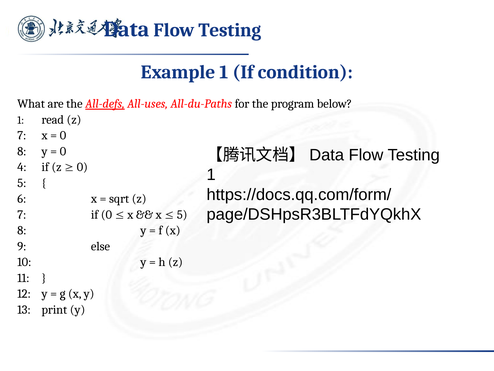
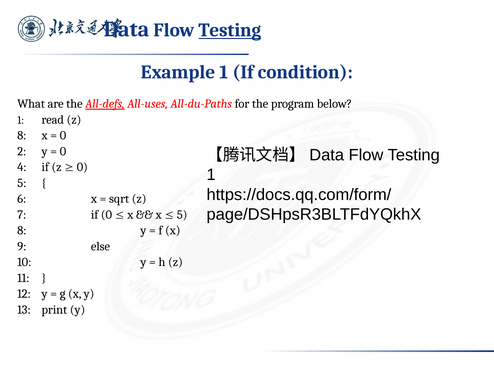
Testing underline: none -> present (230, 30)
7: 7 -> 8 (22, 135)
8: 8 -> 2 (22, 151)
